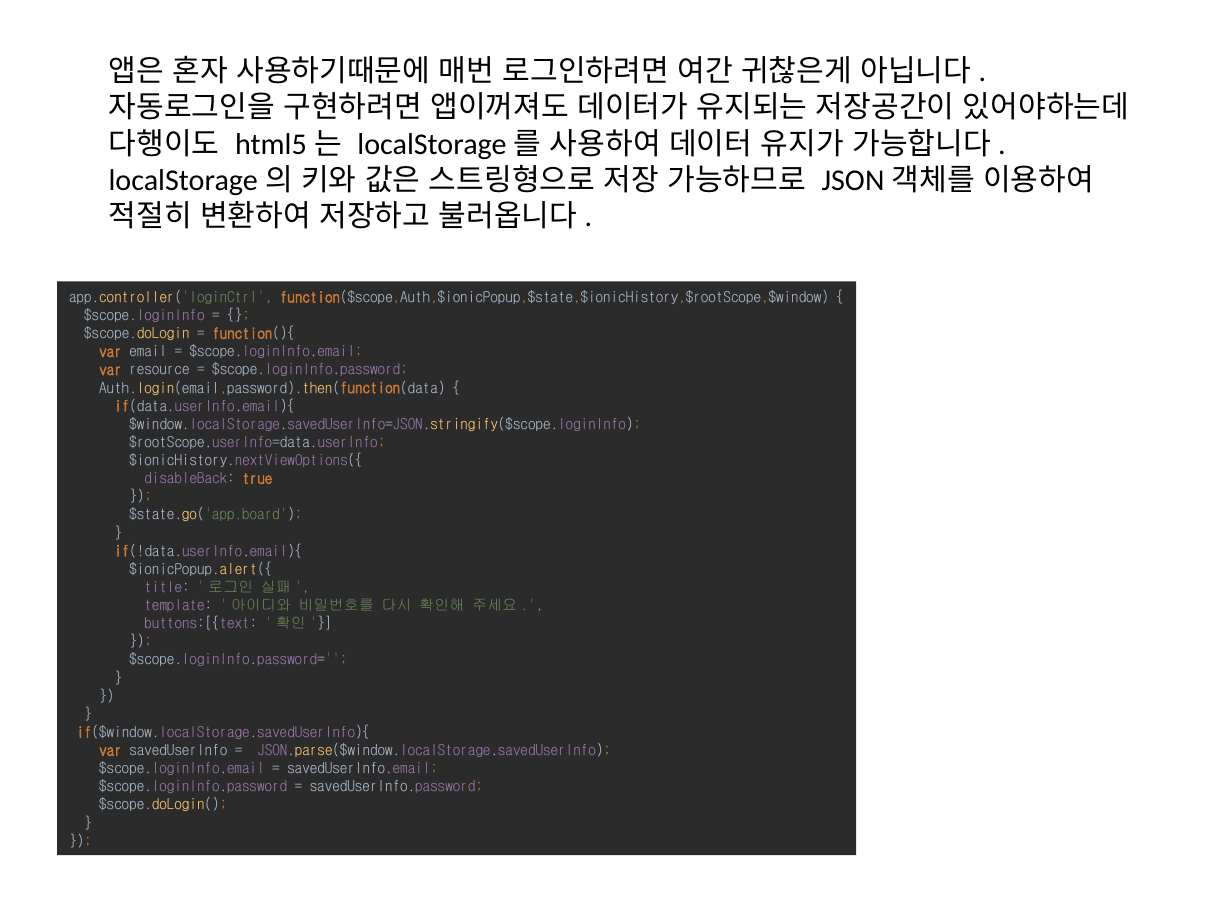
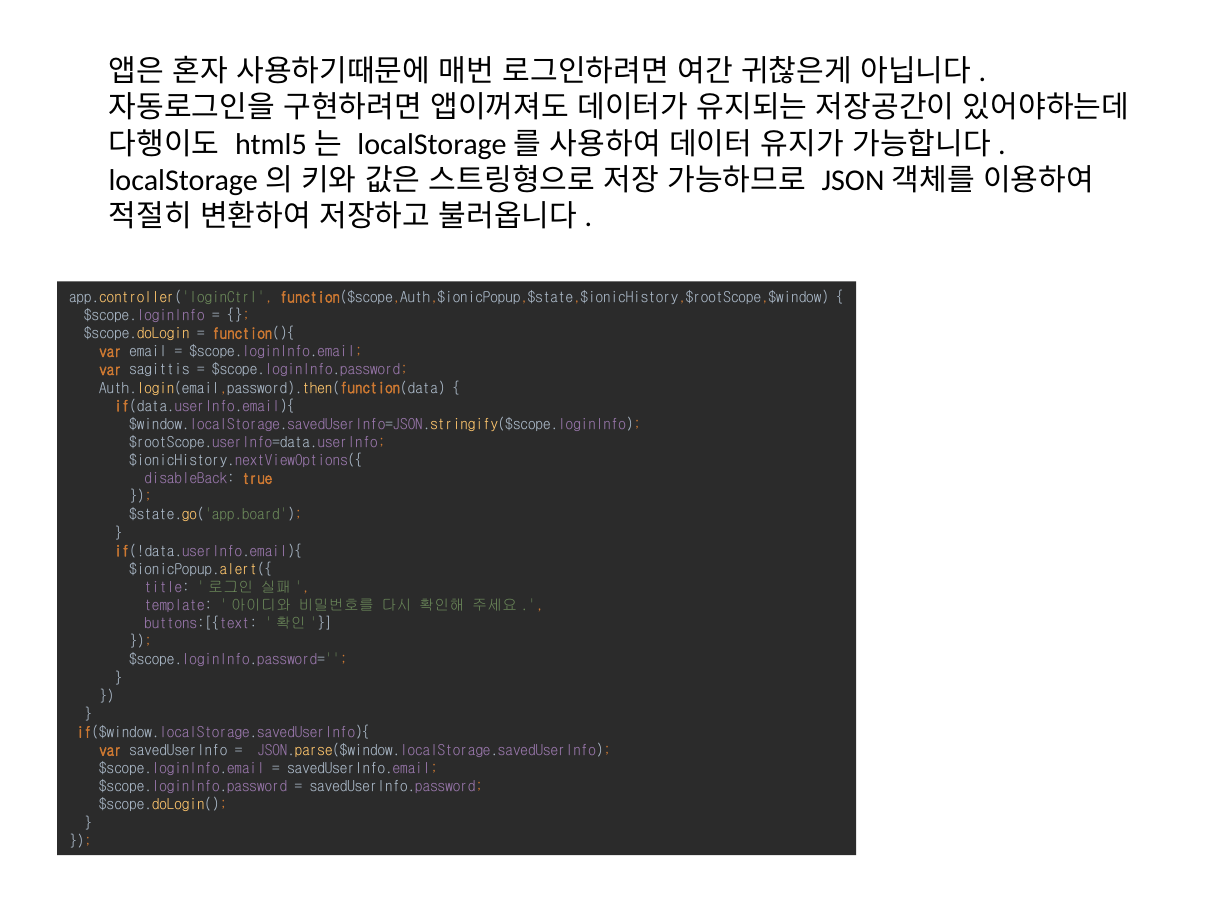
resource: resource -> sagittis (159, 370)
